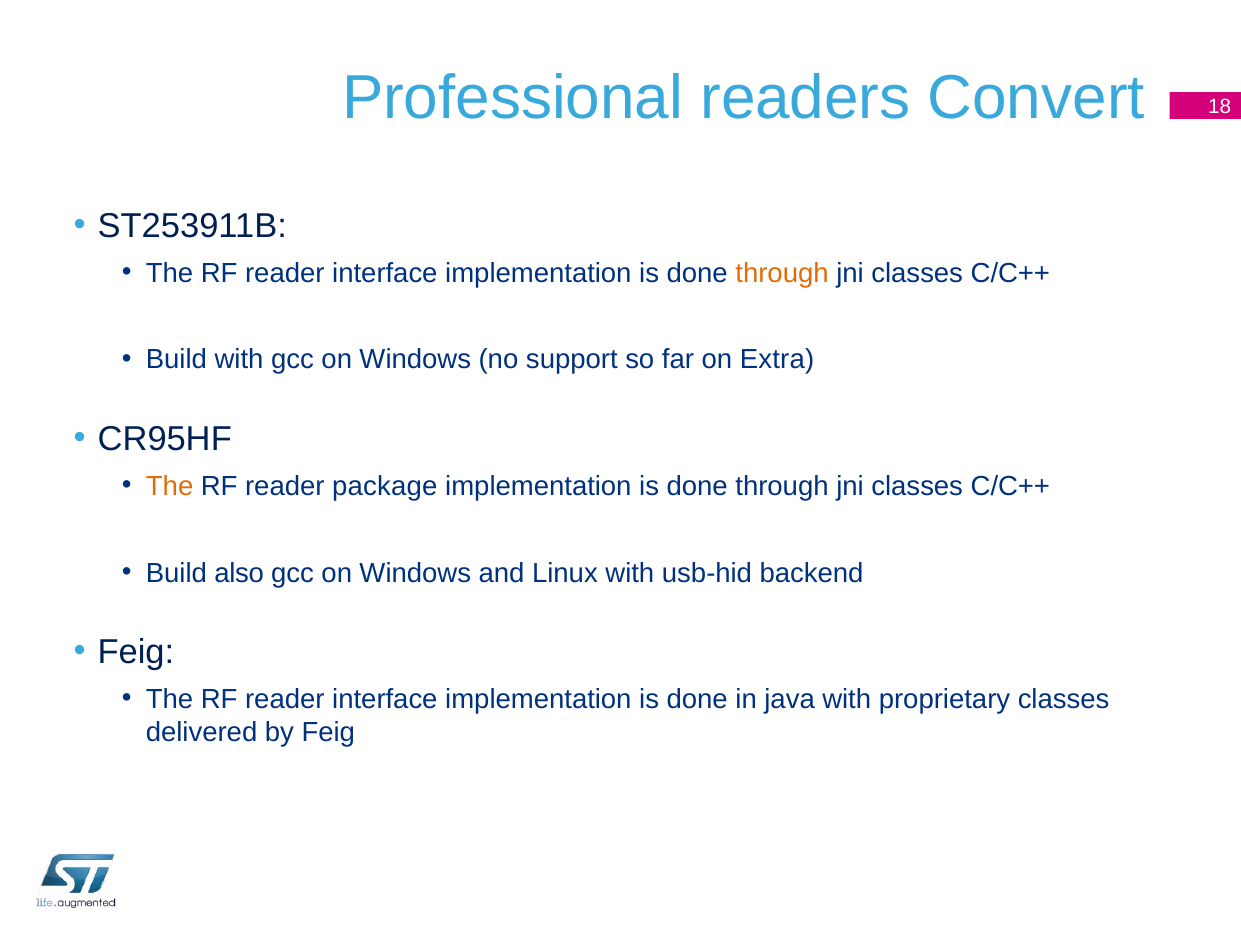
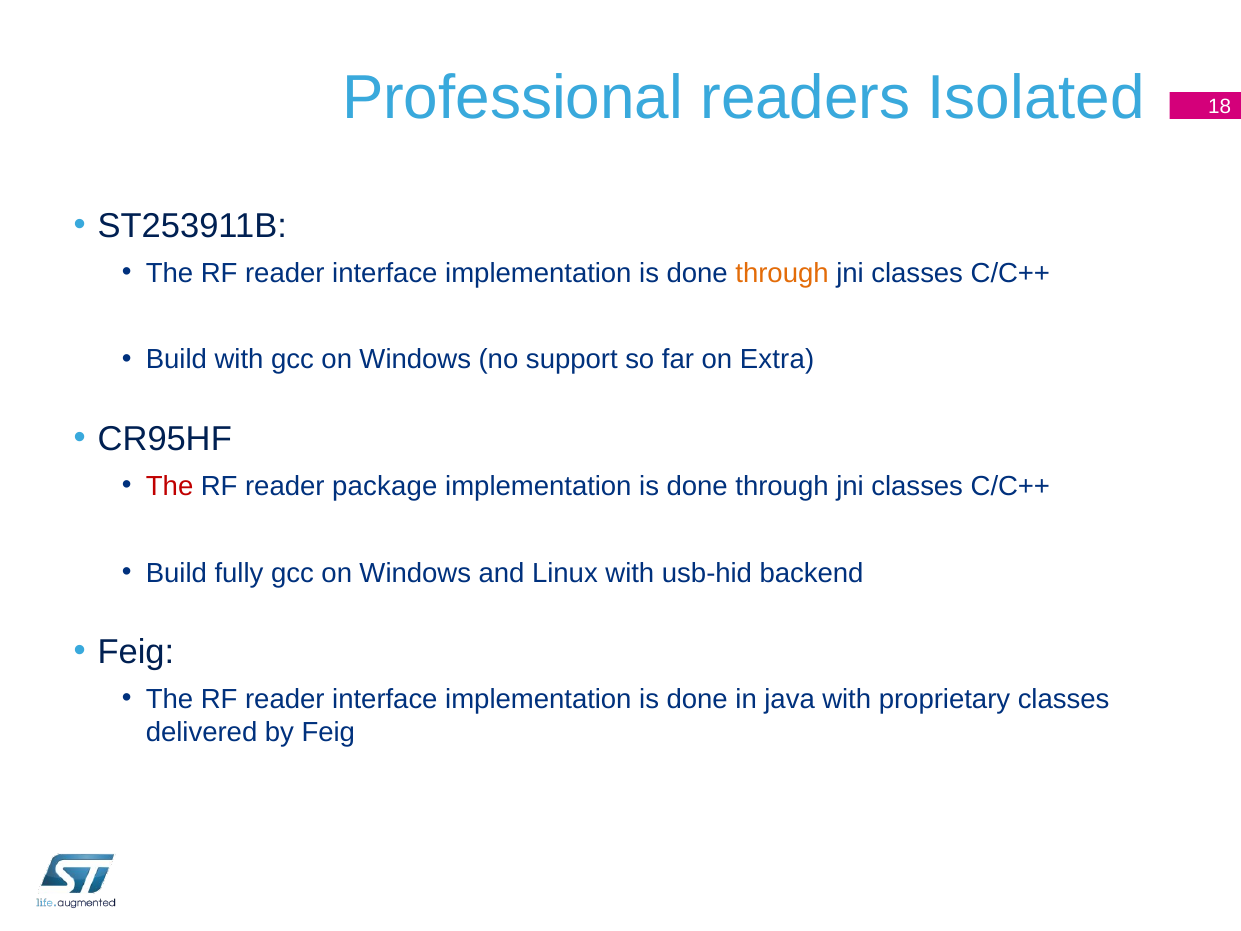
Convert: Convert -> Isolated (1036, 98)
The colour: orange -> red (170, 486)
also: also -> fully (239, 573)
